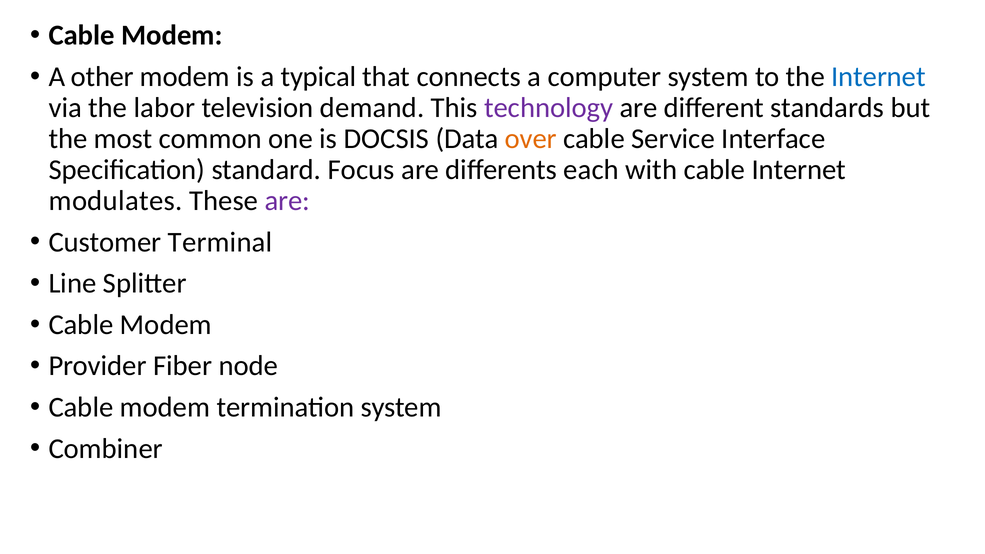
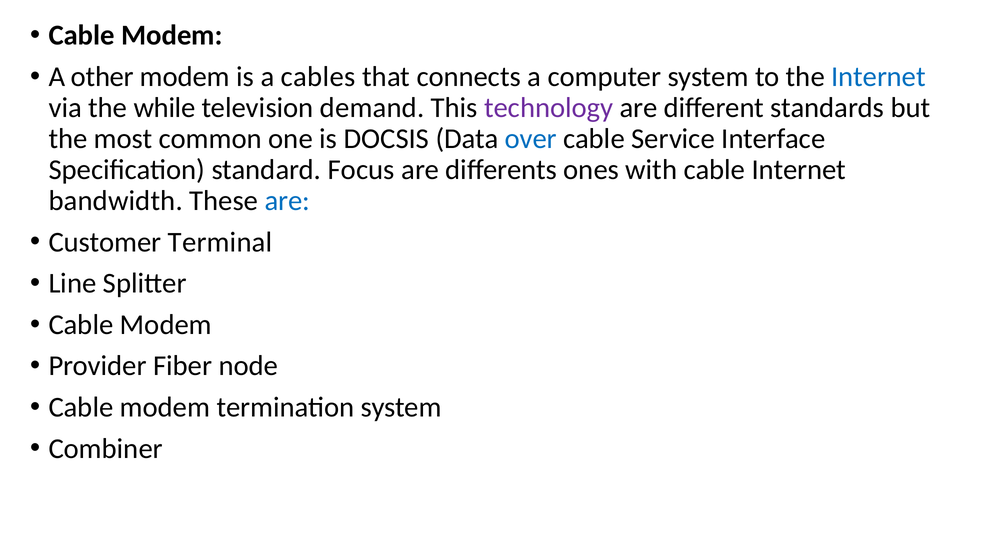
typical: typical -> cables (318, 77)
labor: labor -> while (165, 108)
over colour: orange -> blue (531, 139)
each: each -> ones (591, 170)
modulates: modulates -> bandwidth (116, 201)
are colour: purple -> blue (287, 201)
